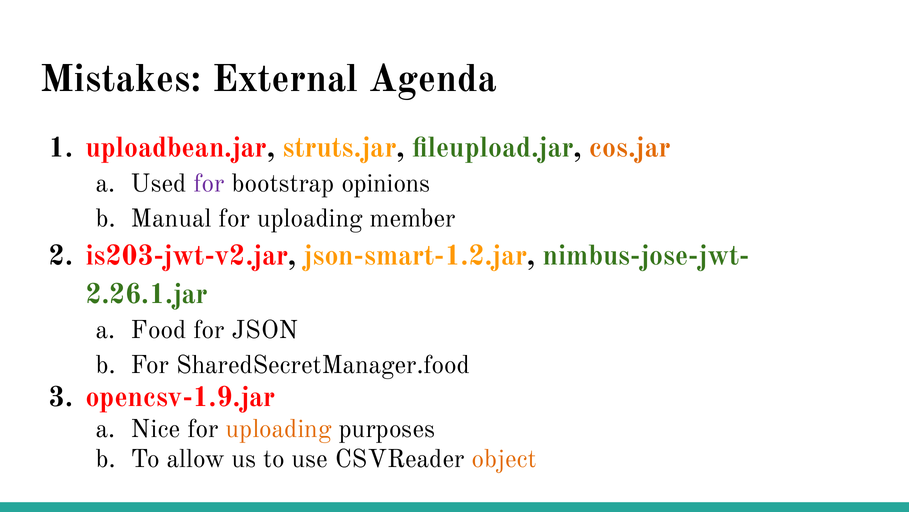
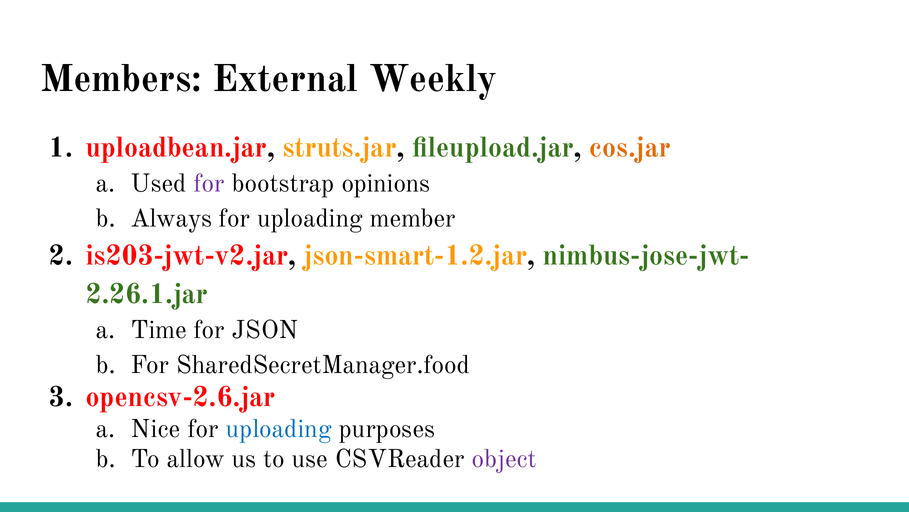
Mistakes: Mistakes -> Members (121, 79)
Agenda: Agenda -> Weekly (433, 79)
Manual: Manual -> Always (171, 218)
Food: Food -> Time (159, 330)
opencsv-1.9.jar: opencsv-1.9.jar -> opencsv-2.6.jar (181, 397)
uploading colour: orange -> blue (279, 428)
object colour: orange -> purple (504, 459)
